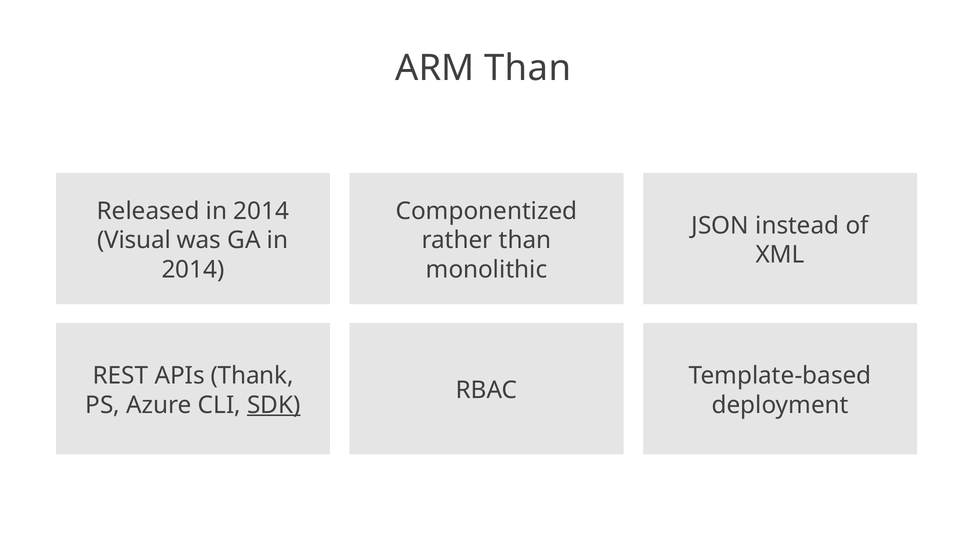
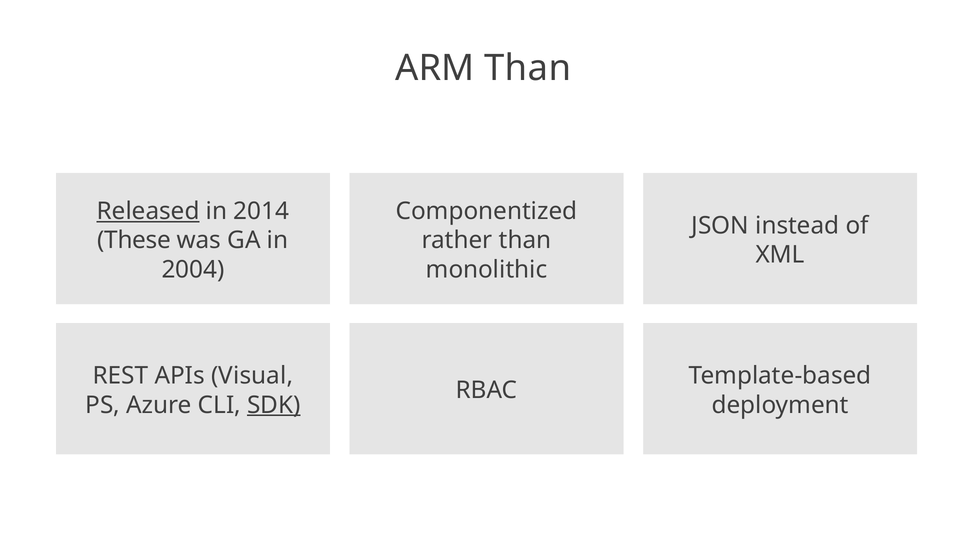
Released underline: none -> present (148, 211)
Visual: Visual -> These (134, 240)
2014: 2014 -> 2004 (193, 270)
Thank: Thank -> Visual (252, 376)
